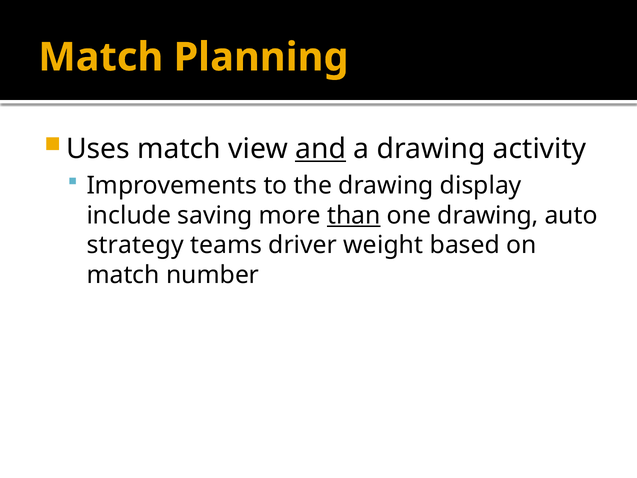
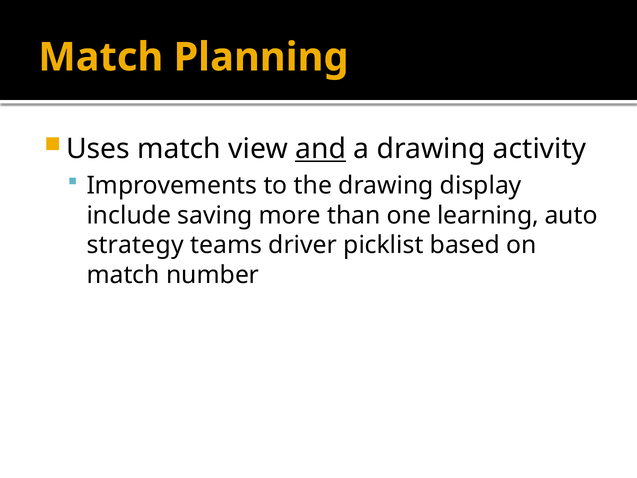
than underline: present -> none (354, 215)
one drawing: drawing -> learning (488, 215)
weight: weight -> picklist (383, 245)
